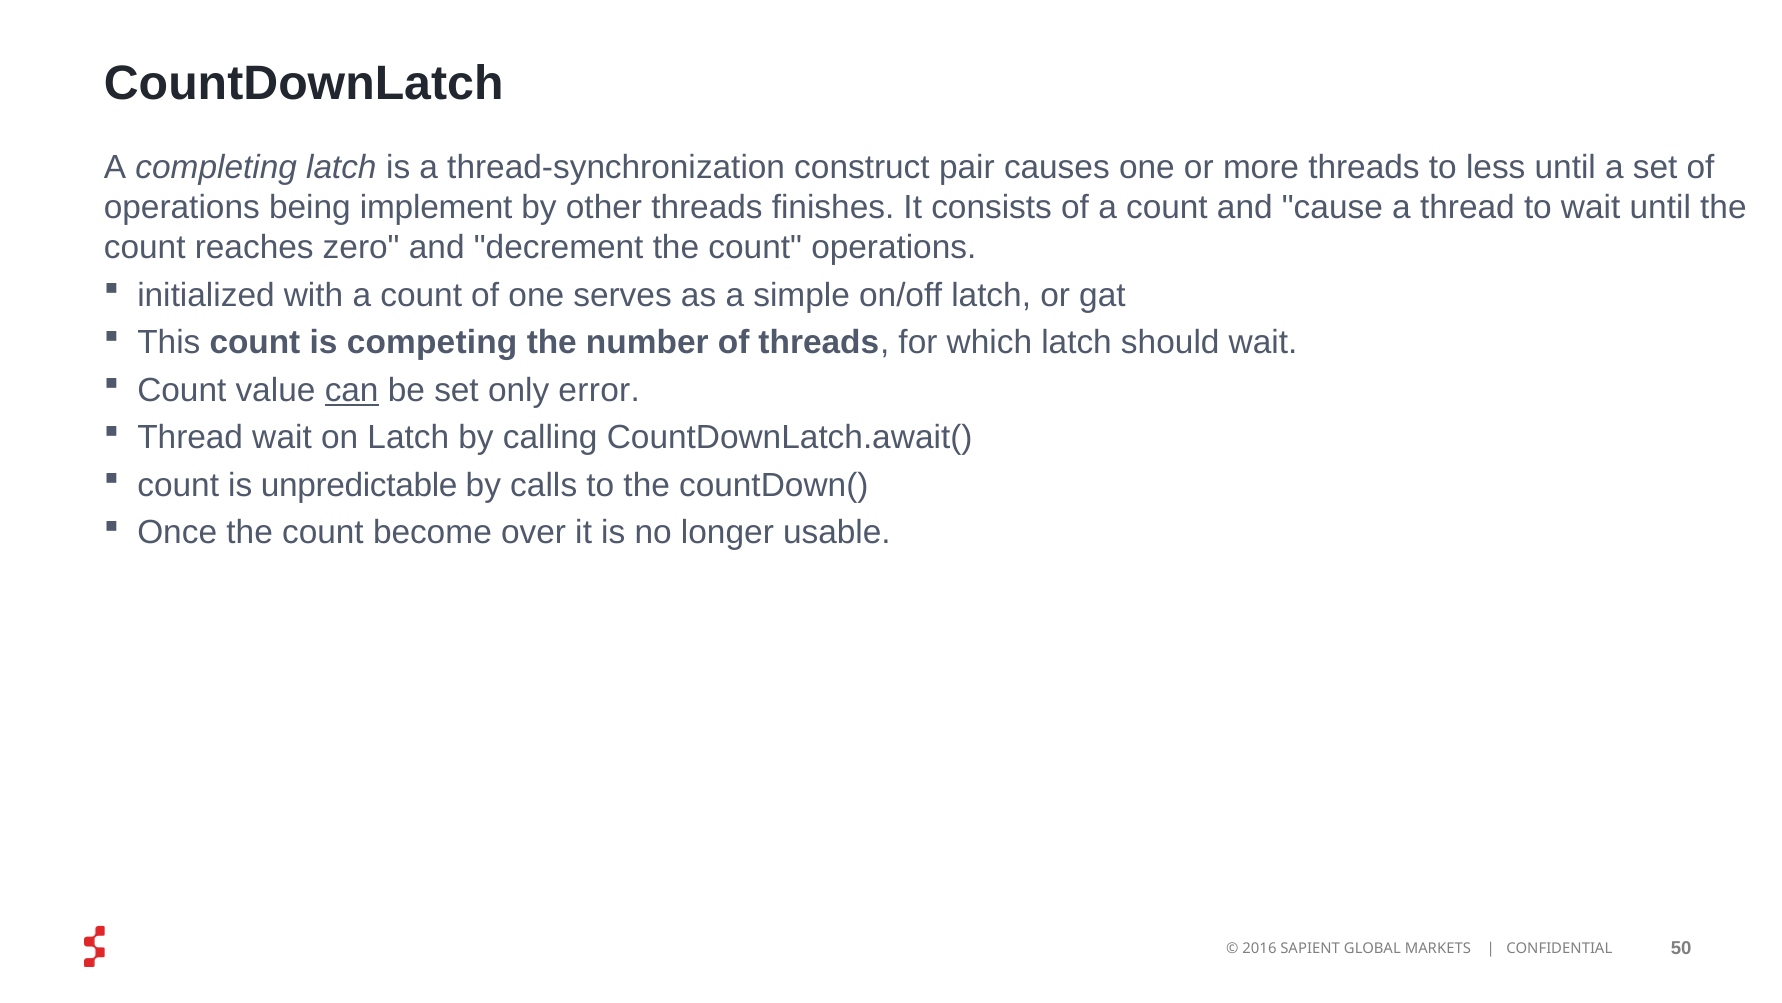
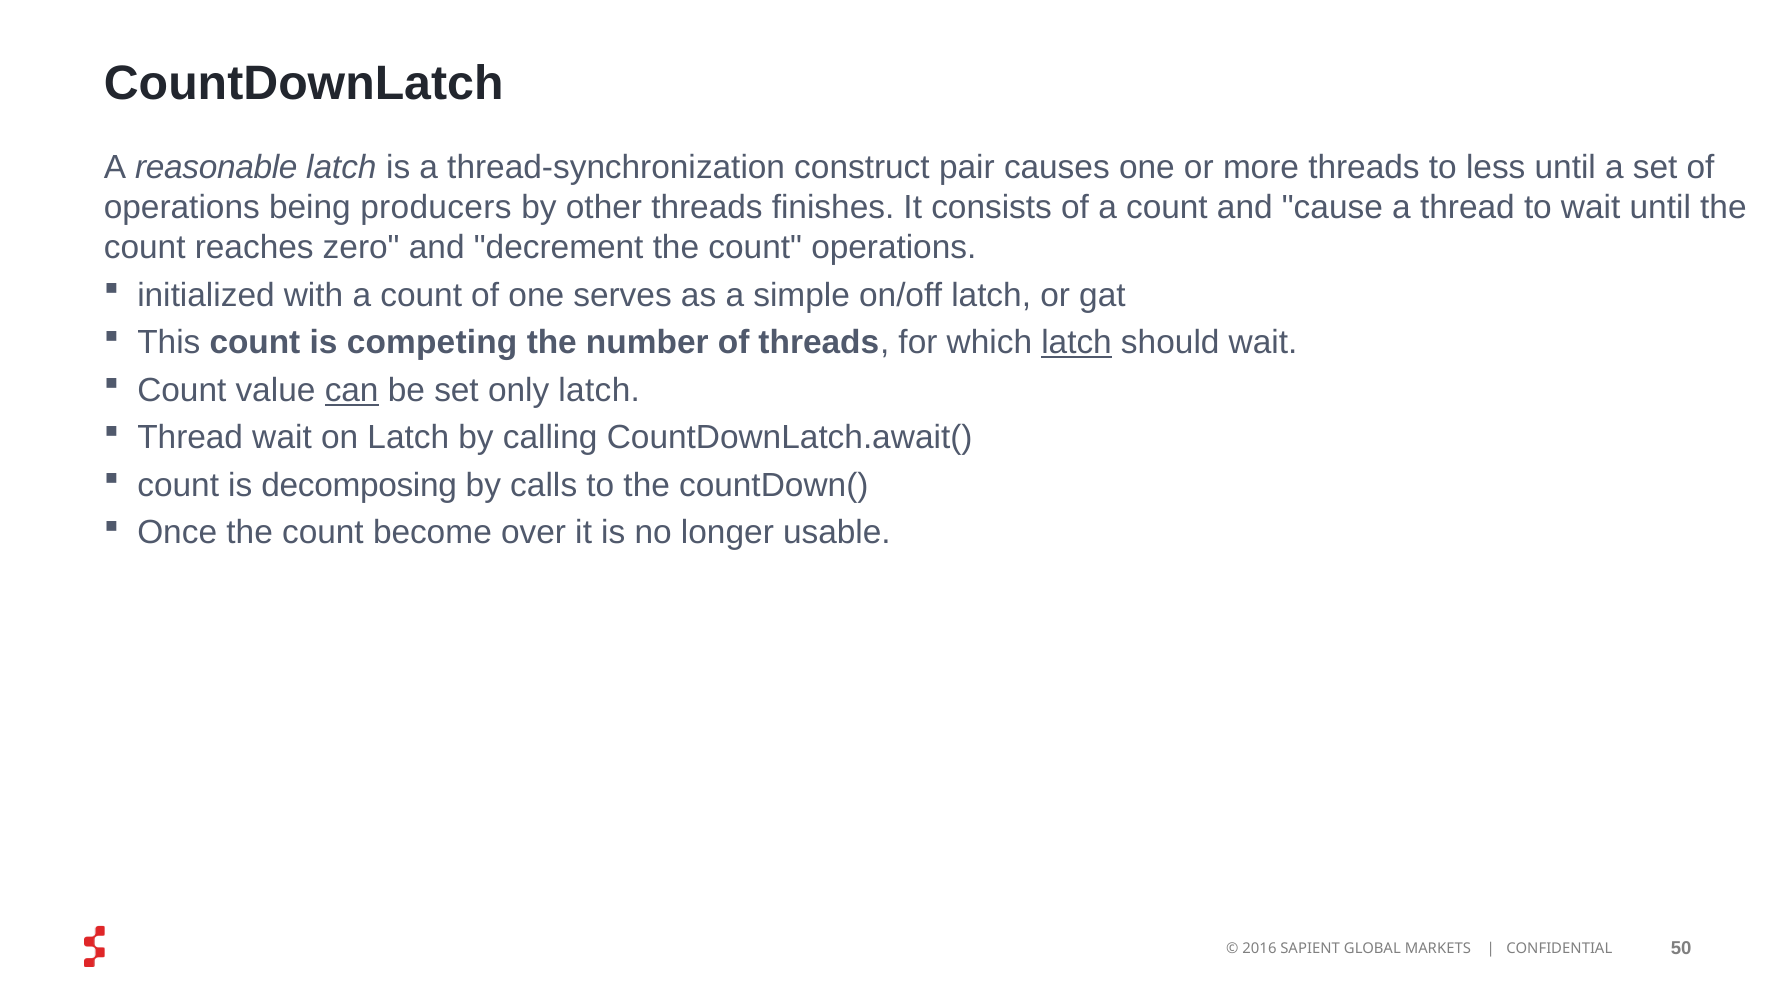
completing: completing -> reasonable (216, 167)
implement: implement -> producers (436, 207)
latch underline: none -> present (1077, 342)
only error: error -> latch (599, 390)
unpredictable: unpredictable -> decomposing (359, 485)
